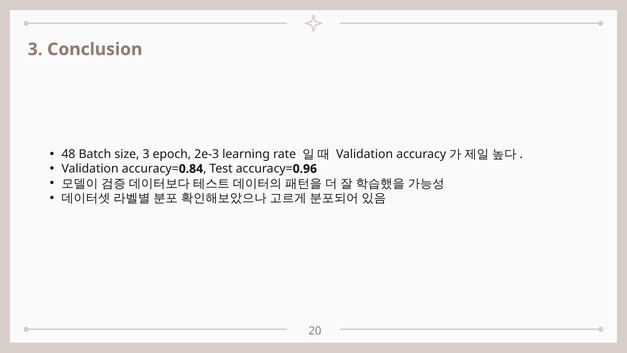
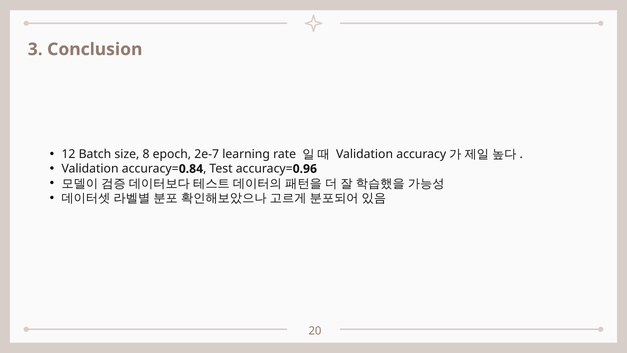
48: 48 -> 12 (68, 154)
size 3: 3 -> 8 (146, 154)
2e-3: 2e-3 -> 2e-7 (207, 154)
